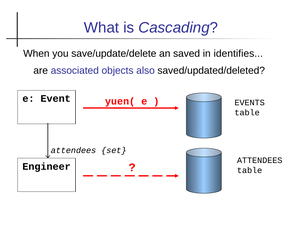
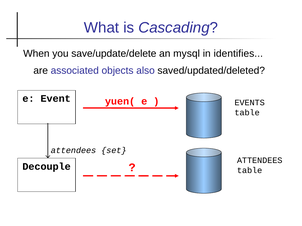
saved: saved -> mysql (187, 54)
Engineer: Engineer -> Decouple (47, 167)
